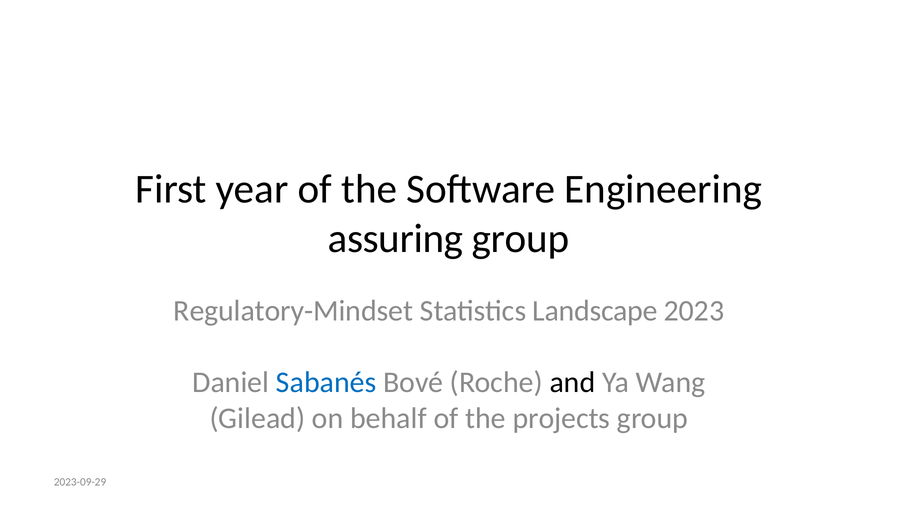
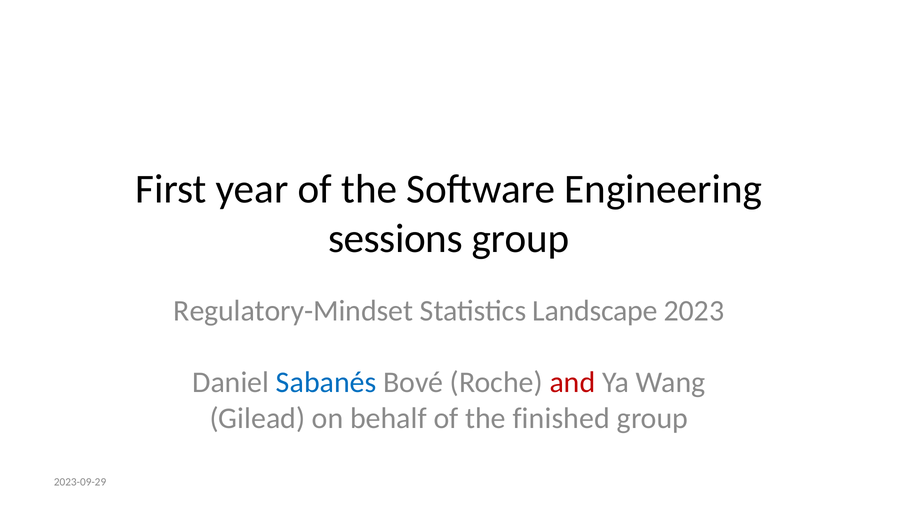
assuring: assuring -> sessions (395, 239)
and colour: black -> red (572, 383)
projects: projects -> finished (561, 419)
